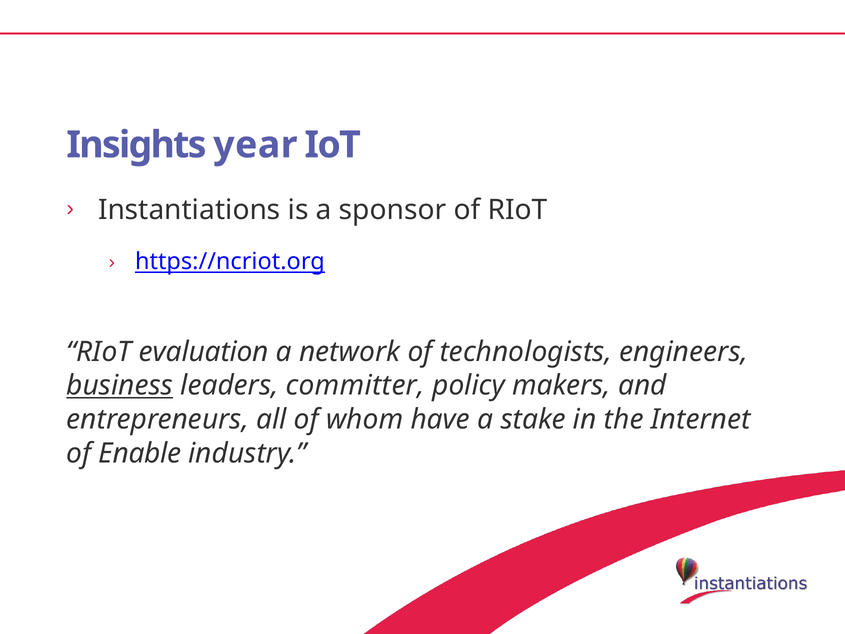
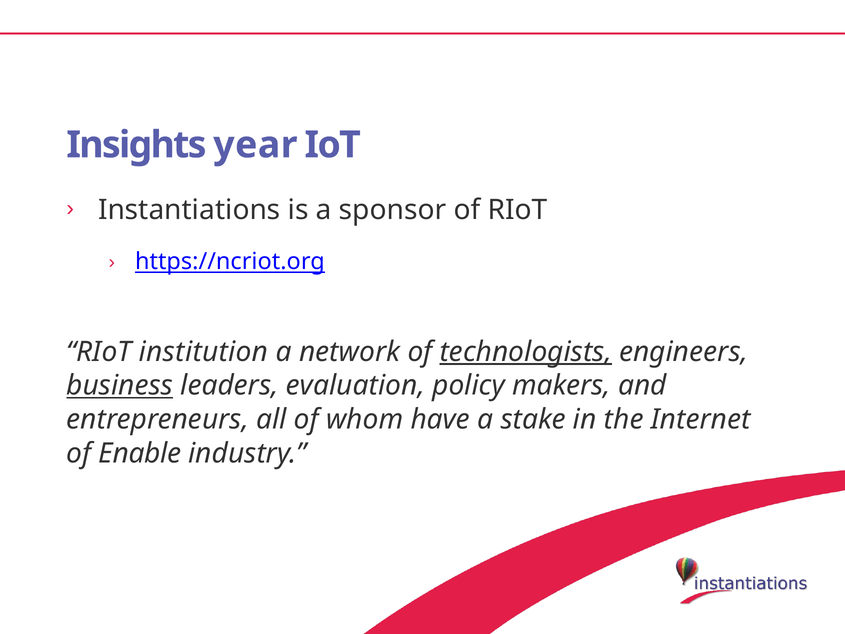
evaluation: evaluation -> institution (204, 352)
technologists underline: none -> present (526, 352)
committer: committer -> evaluation (355, 385)
